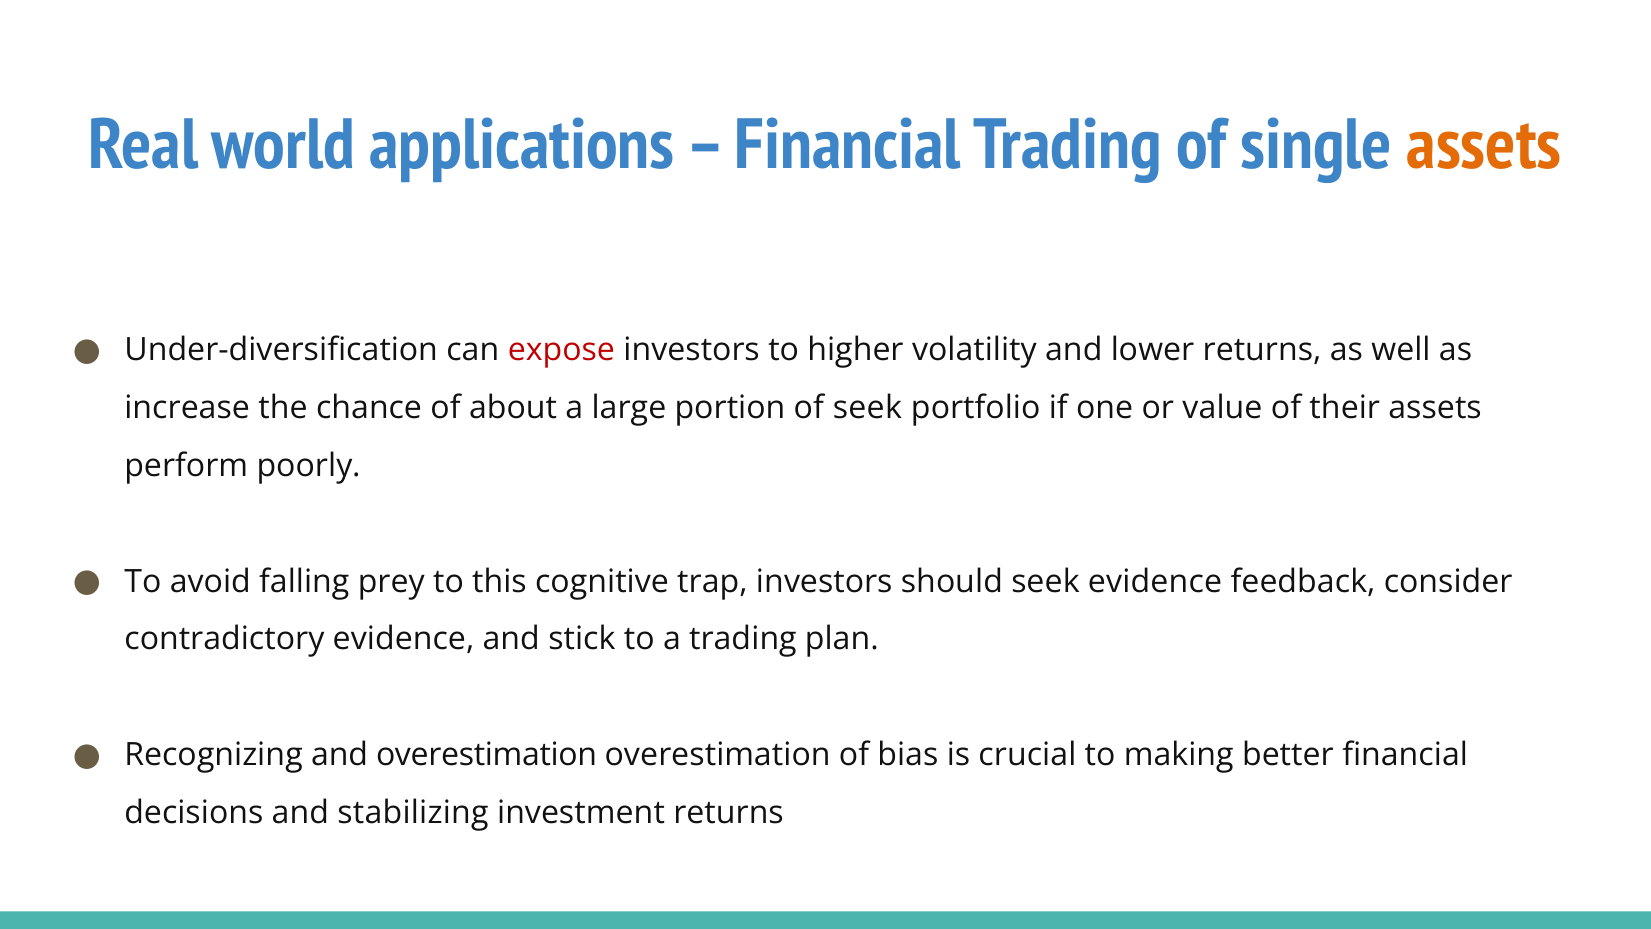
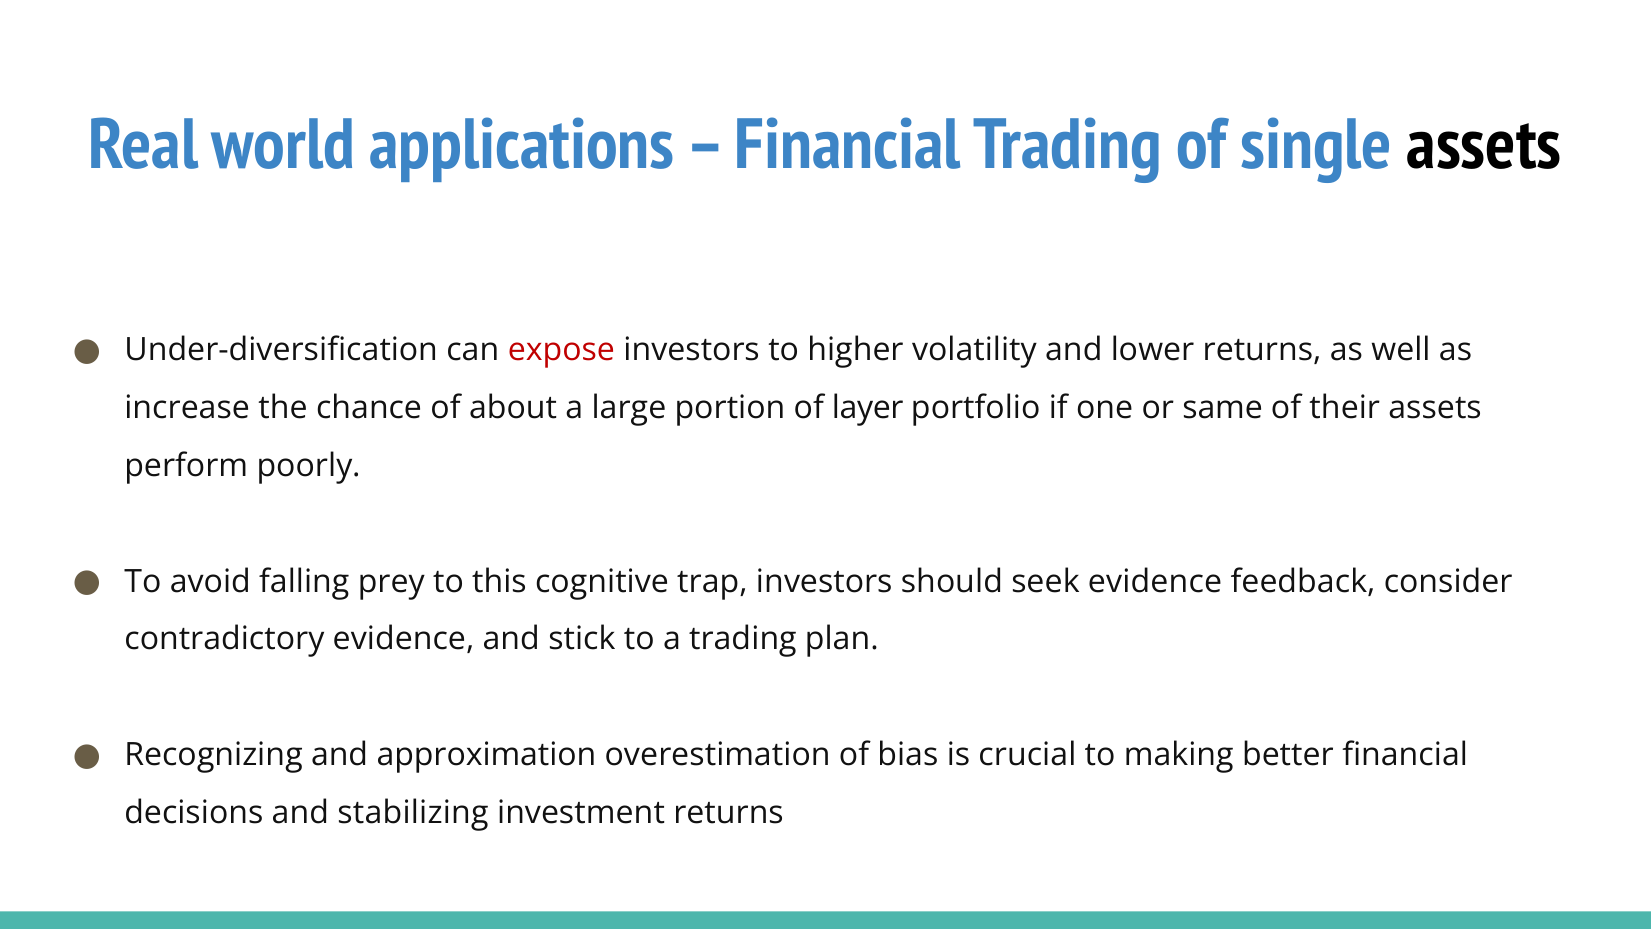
assets colour: orange -> black (1484, 144)
of seek: seek -> layer (868, 408)
value: value -> same (1223, 408)
and overestimation: overestimation -> approximation (486, 755)
